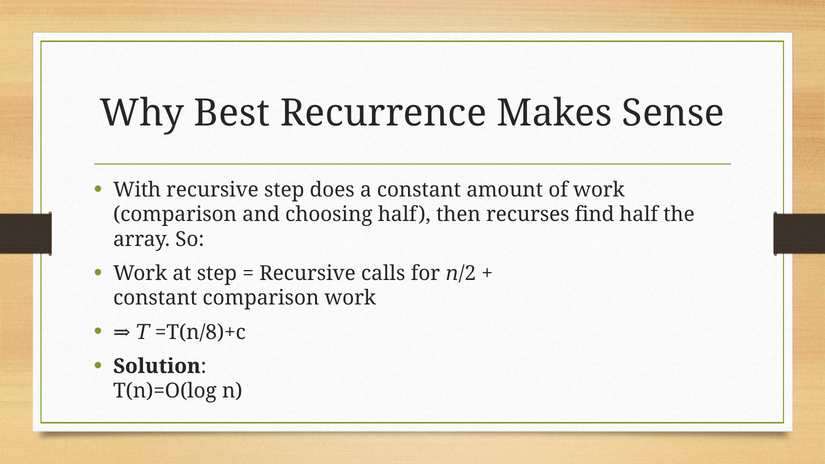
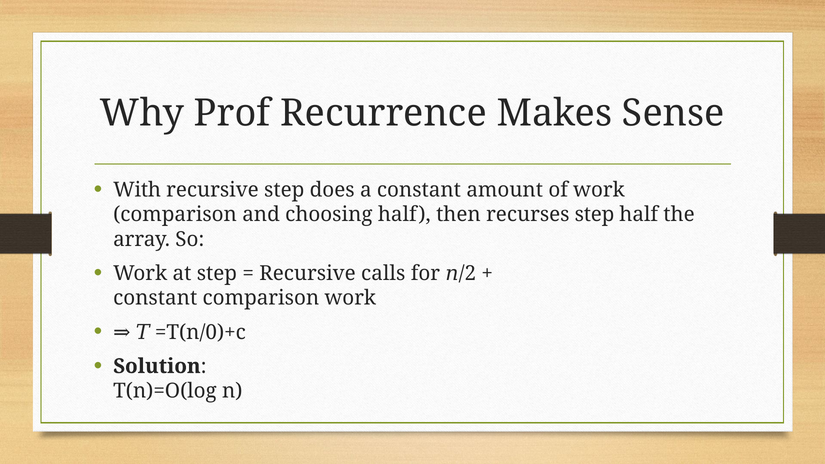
Best: Best -> Prof (232, 113)
recurses find: find -> step (595, 215)
=T(n/8)+c: =T(n/8)+c -> =T(n/0)+c (200, 332)
